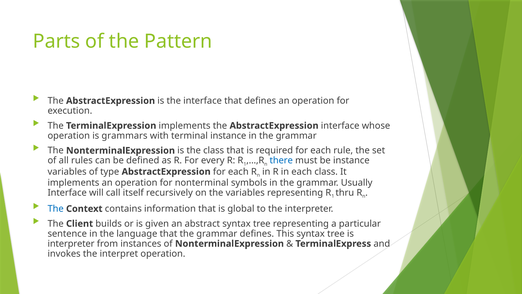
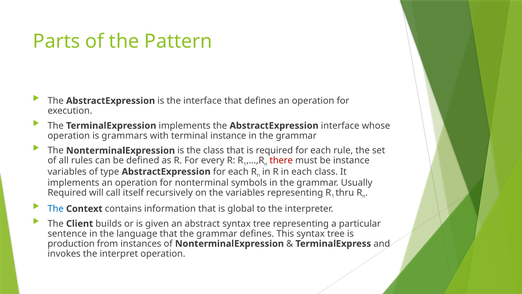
there colour: blue -> red (281, 160)
Interface: Interface -> Required (67, 193)
interpreter: interpreter -> production (71, 243)
